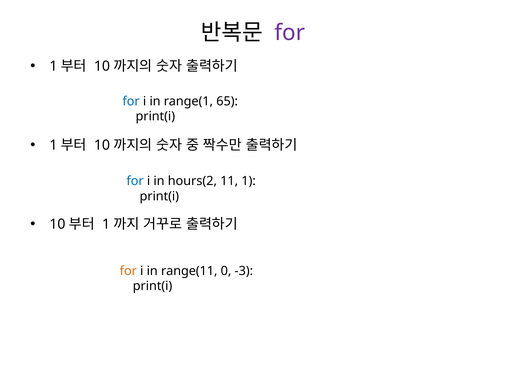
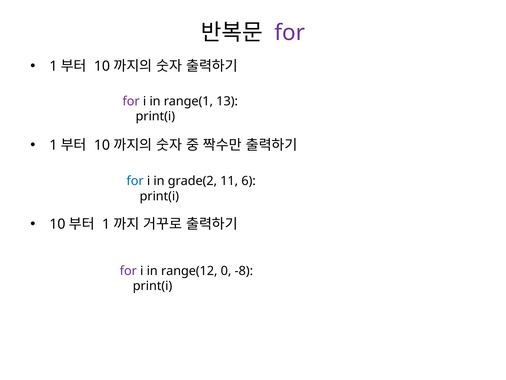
for colour: blue -> purple (131, 101)
65: 65 -> 13 (227, 101)
hours(2: hours(2 -> grade(2 (192, 181)
11 1: 1 -> 6 (249, 181)
for colour: orange -> purple (128, 270)
range(11: range(11 -> range(12 (189, 270)
-3: -3 -> -8 (244, 270)
